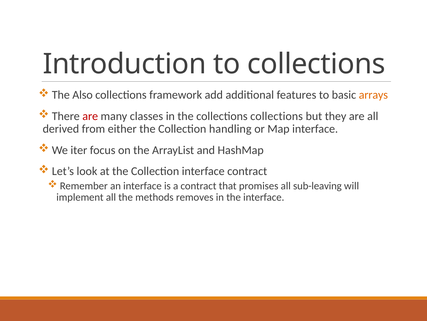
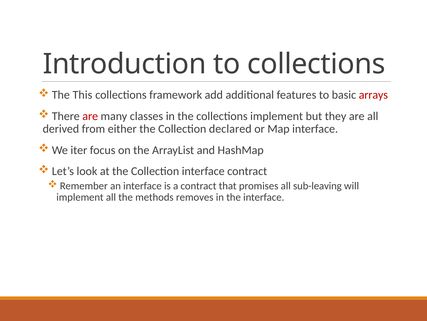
Also: Also -> This (82, 95)
arrays colour: orange -> red (373, 95)
collections collections: collections -> implement (277, 116)
handling: handling -> declared (230, 129)
